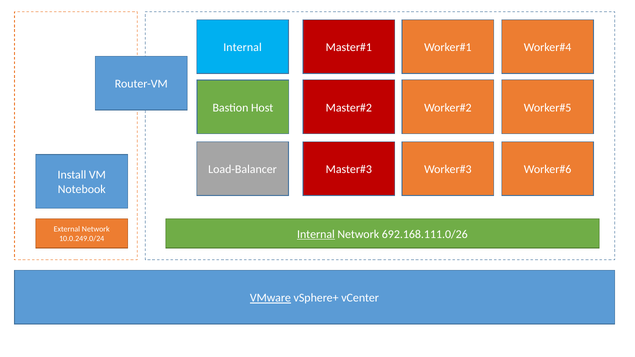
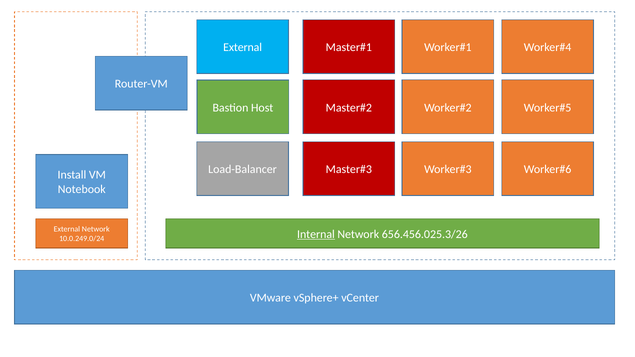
Internal: Internal -> External (243, 48)
692.168.111.0/26: 692.168.111.0/26 -> 656.456.025.3/26 (425, 234)
VMware underline: present -> none (270, 298)
